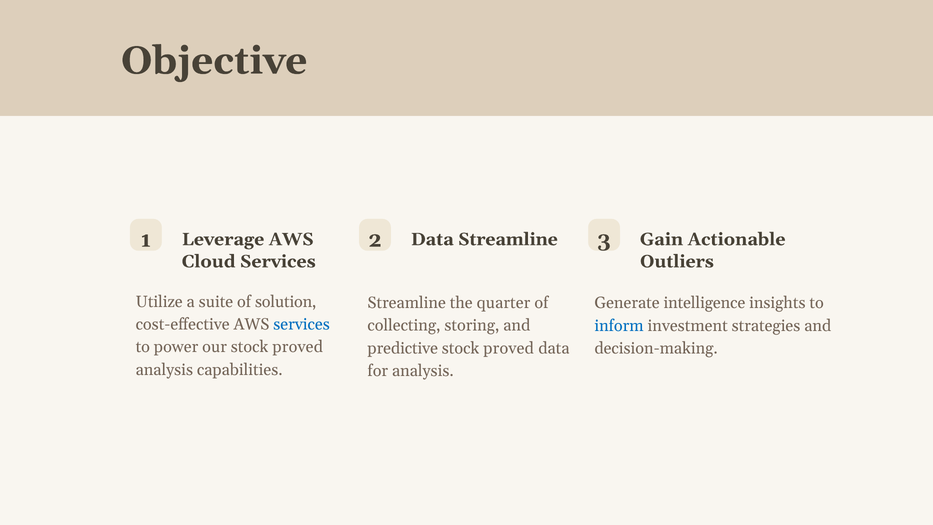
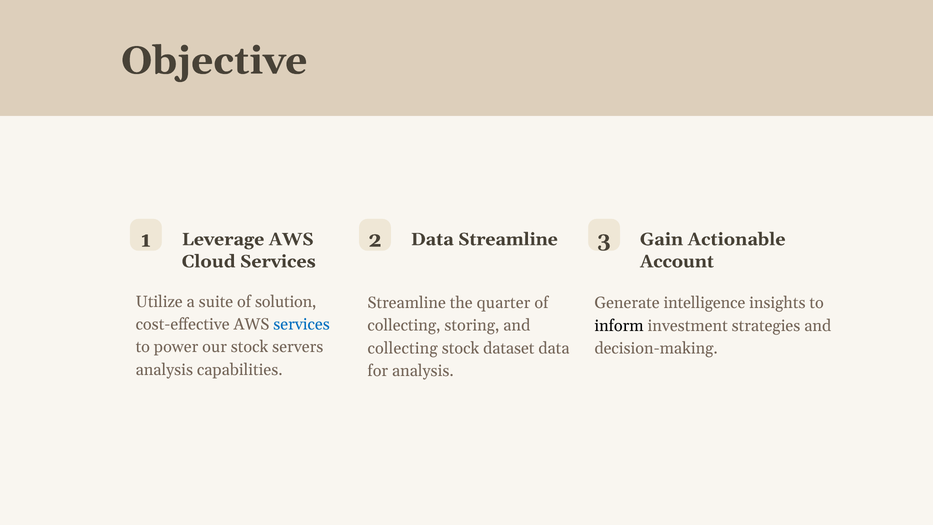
Outliers: Outliers -> Account (677, 261)
inform colour: blue -> black (619, 326)
our stock proved: proved -> servers (298, 347)
predictive: predictive -> collecting (403, 348)
proved: proved -> dataset (509, 348)
